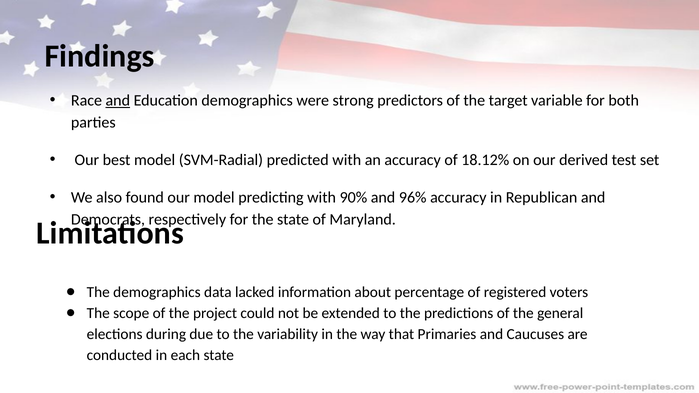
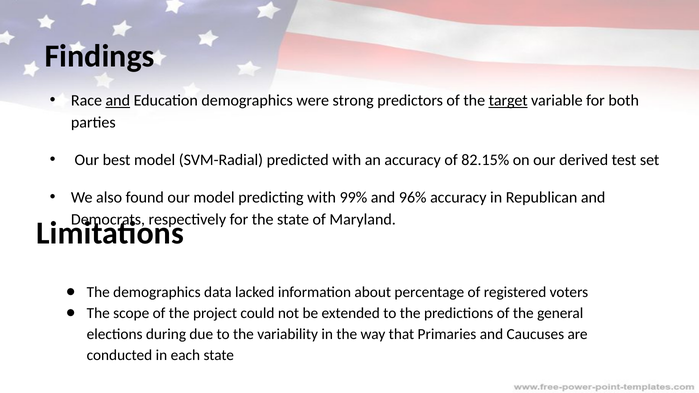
target underline: none -> present (508, 100)
18.12%: 18.12% -> 82.15% (485, 160)
90%: 90% -> 99% (353, 197)
